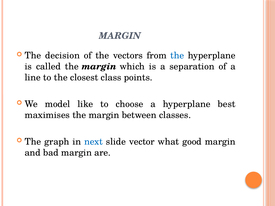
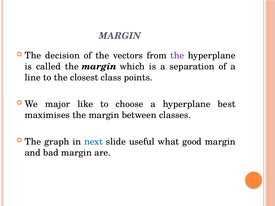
the colour: blue -> purple (177, 56)
model: model -> major (58, 104)
vector: vector -> useful (142, 142)
